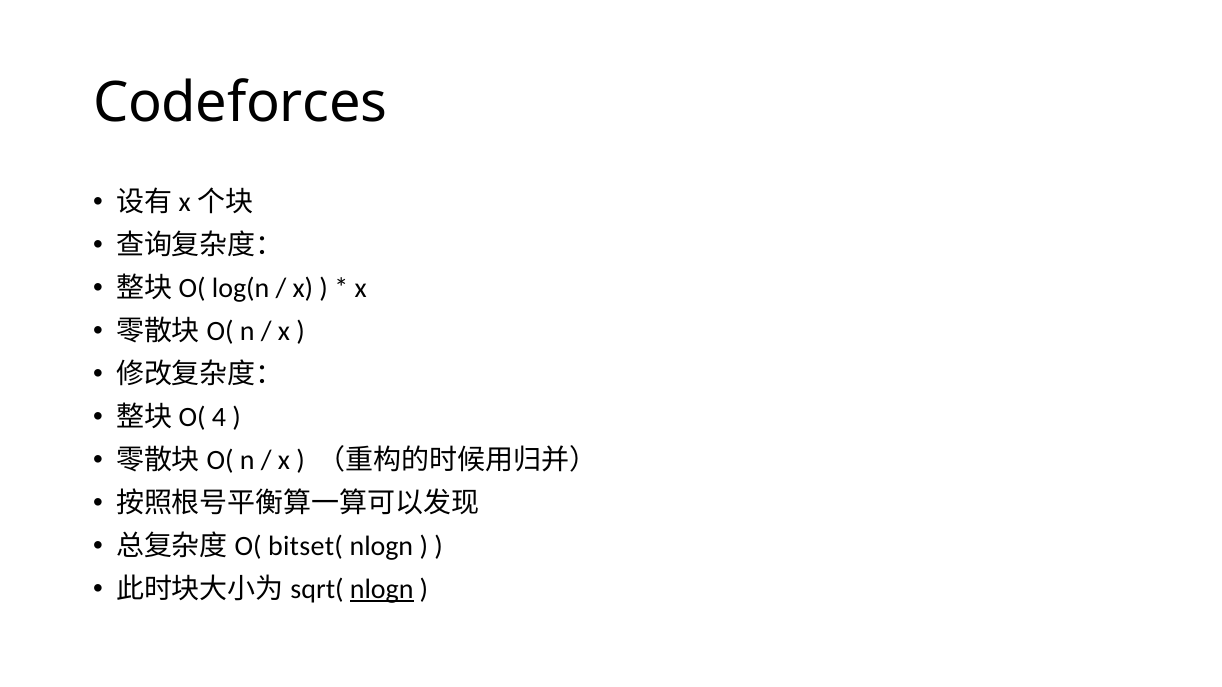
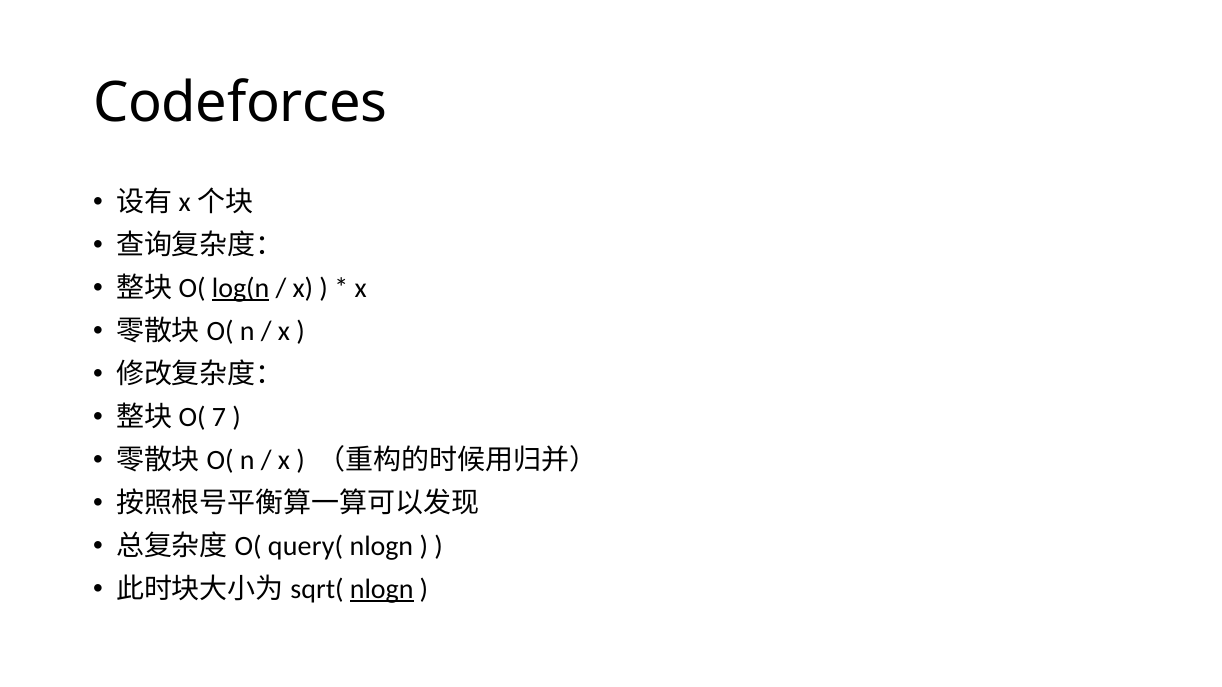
log(n underline: none -> present (241, 288)
4: 4 -> 7 (219, 417)
bitset(: bitset( -> query( (305, 546)
